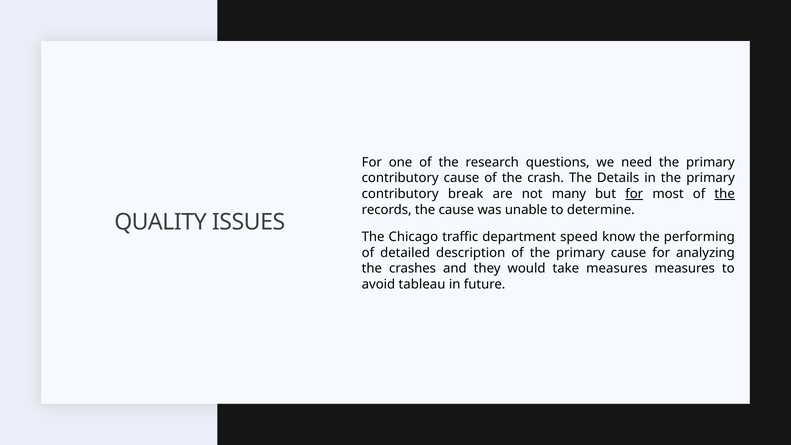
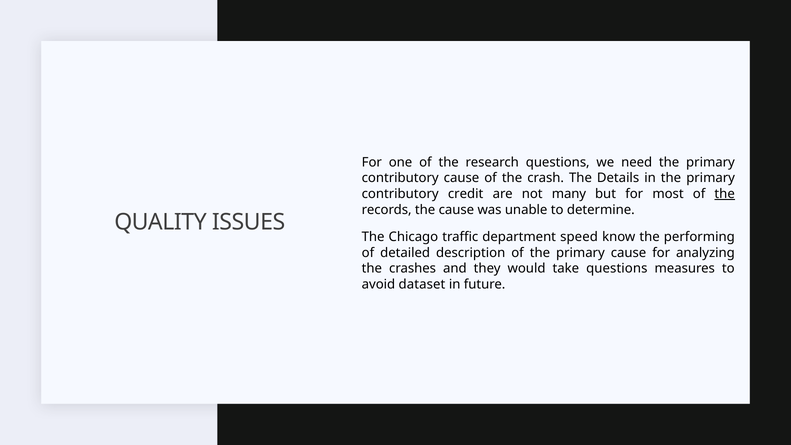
break: break -> credit (466, 194)
for underline: present -> none (634, 194)
take measures: measures -> questions (617, 269)
tableau: tableau -> dataset (422, 284)
